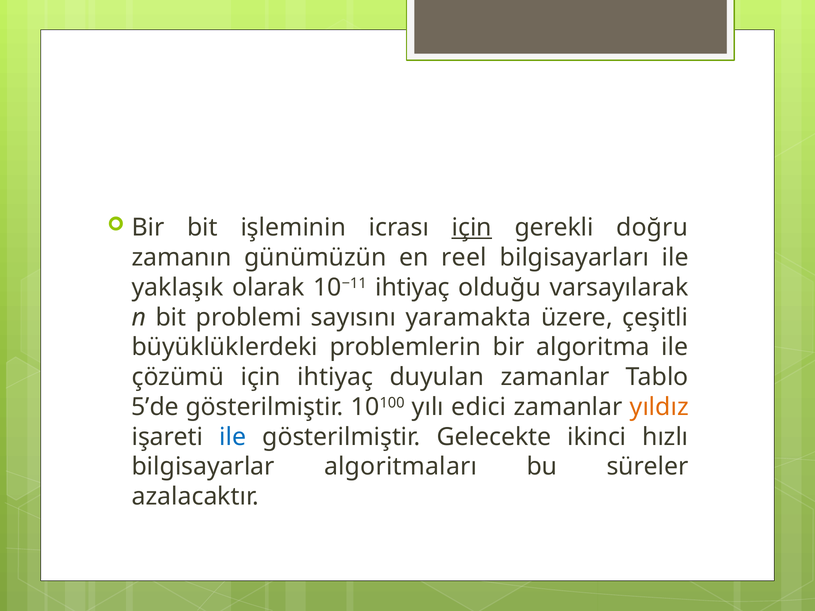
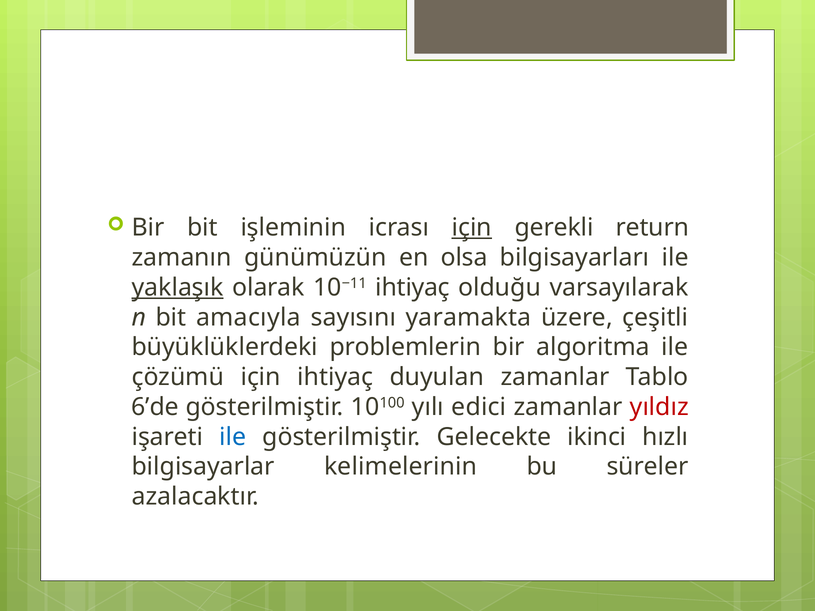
doğru: doğru -> return (652, 228)
reel: reel -> olsa (464, 258)
yaklaşık underline: none -> present (178, 288)
problemi: problemi -> amacıyla (248, 317)
5’de: 5’de -> 6’de (155, 407)
yıldız colour: orange -> red (659, 407)
algoritmaları: algoritmaları -> kelimelerinin (401, 467)
